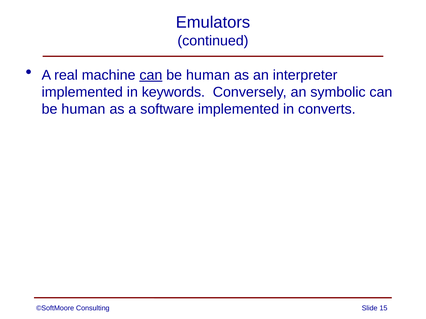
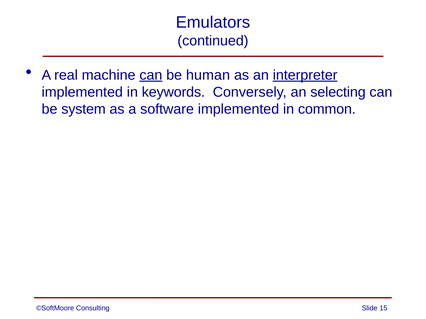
interpreter underline: none -> present (305, 75)
symbolic: symbolic -> selecting (338, 92)
human: human -> system (84, 109)
converts: converts -> common (327, 109)
